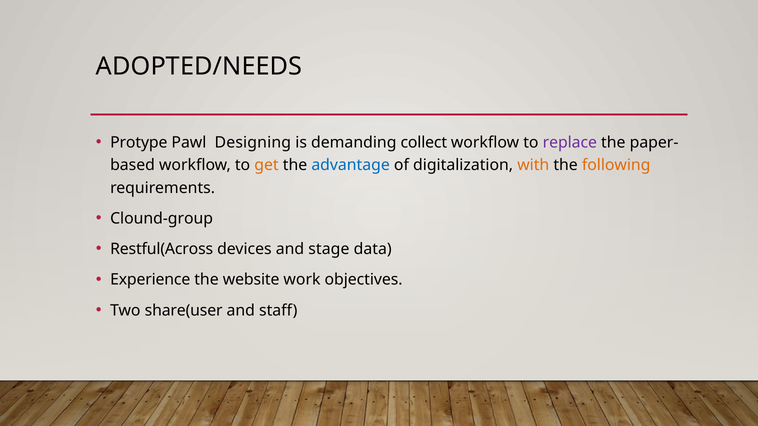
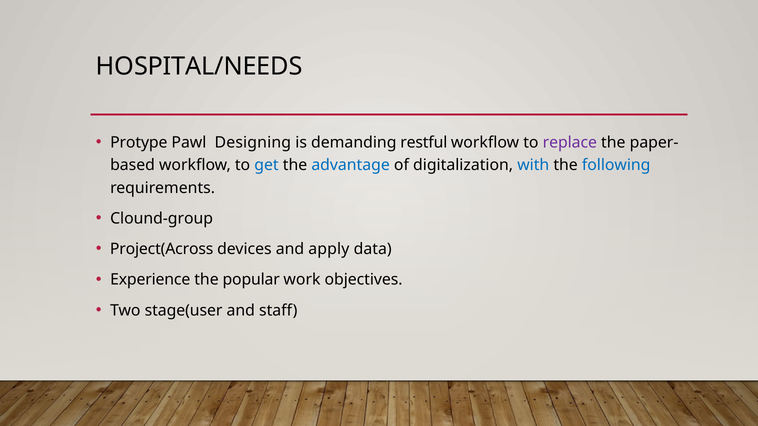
ADOPTED/NEEDS: ADOPTED/NEEDS -> HOSPITAL/NEEDS (199, 66)
collect: collect -> restful (424, 143)
get colour: orange -> blue (267, 165)
with colour: orange -> blue (533, 165)
following colour: orange -> blue (616, 165)
Restful(Across: Restful(Across -> Project(Across (162, 249)
stage: stage -> apply (329, 249)
website: website -> popular (251, 280)
share(user: share(user -> stage(user (184, 311)
